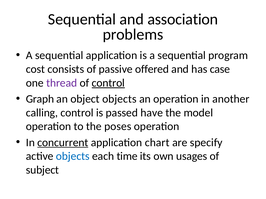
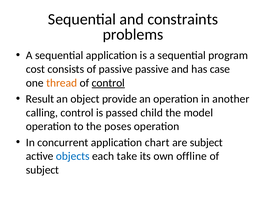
association: association -> constraints (183, 19)
passive offered: offered -> passive (152, 69)
thread colour: purple -> orange (62, 83)
Graph: Graph -> Result (40, 99)
object objects: objects -> provide (119, 99)
have: have -> child (152, 113)
concurrent underline: present -> none (63, 143)
are specify: specify -> subject (206, 143)
time: time -> take (127, 157)
usages: usages -> offline (192, 157)
